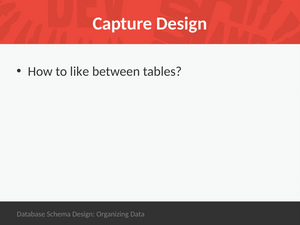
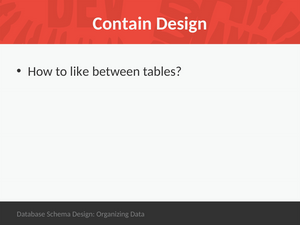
Capture: Capture -> Contain (122, 23)
